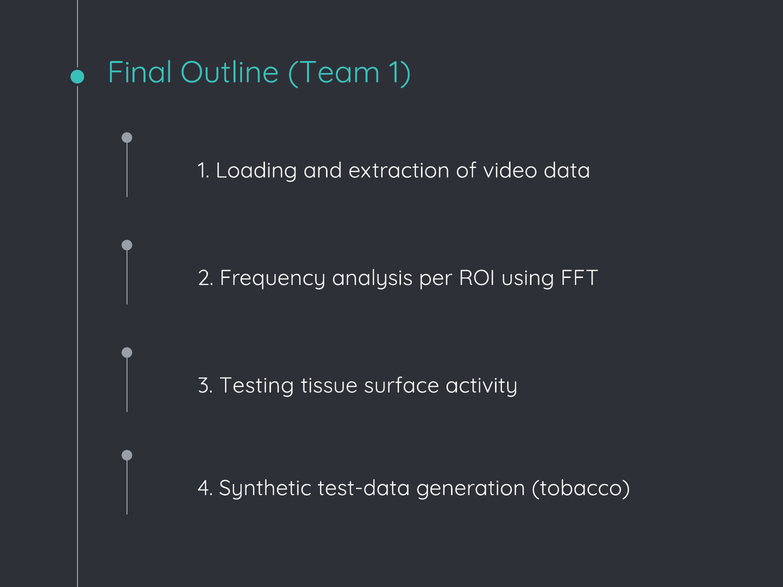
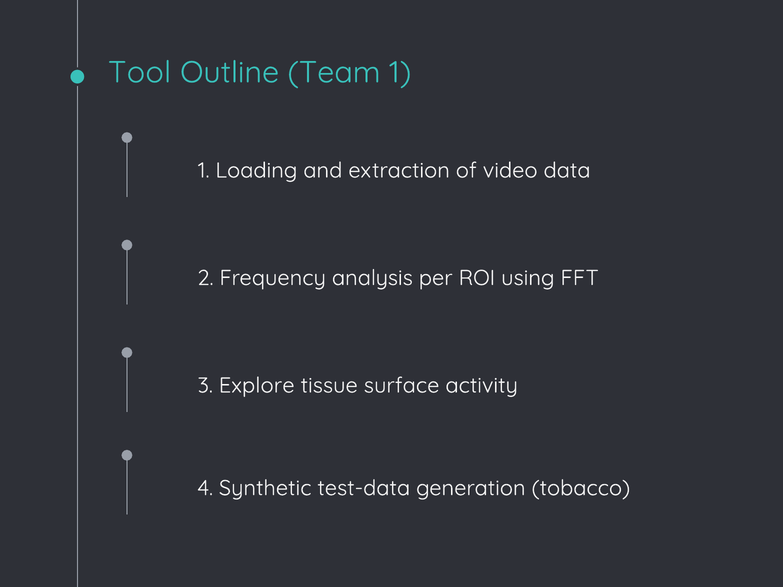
Final: Final -> Tool (140, 72)
Testing: Testing -> Explore (257, 386)
